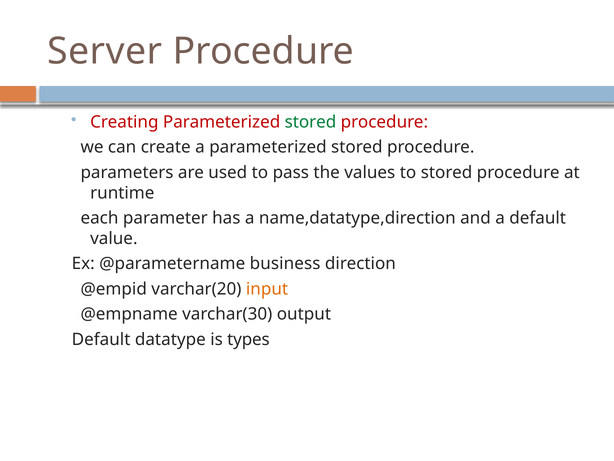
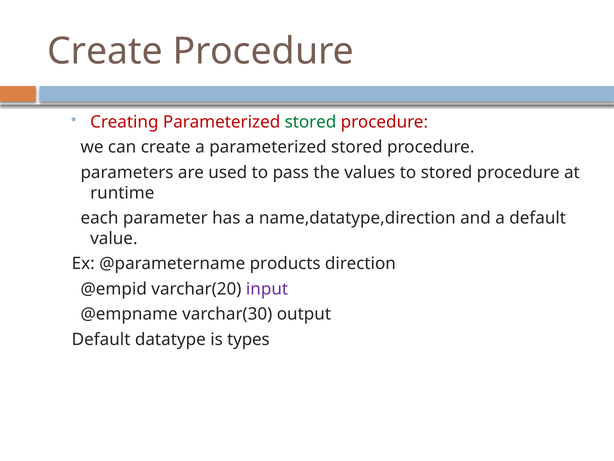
Server: Server -> Create (105, 51)
business: business -> products (285, 264)
input colour: orange -> purple (267, 289)
